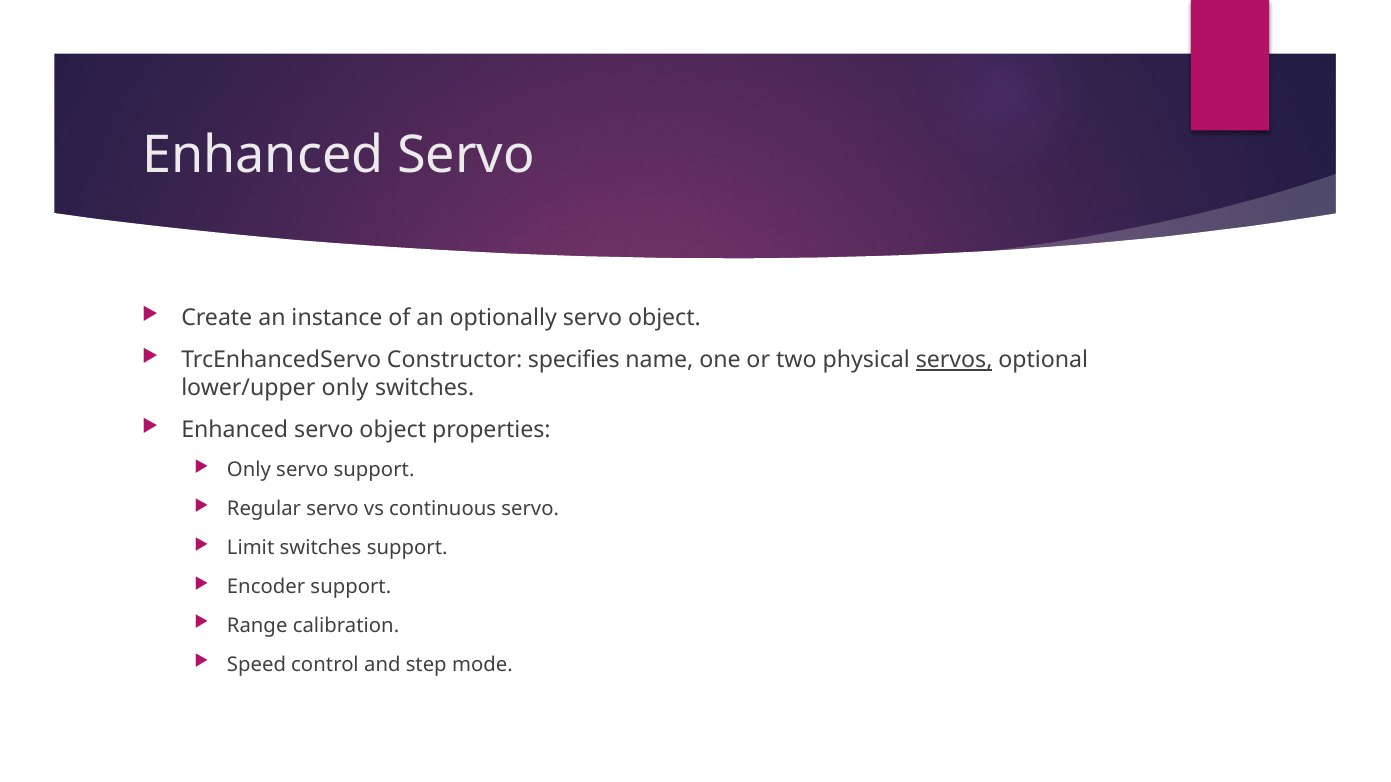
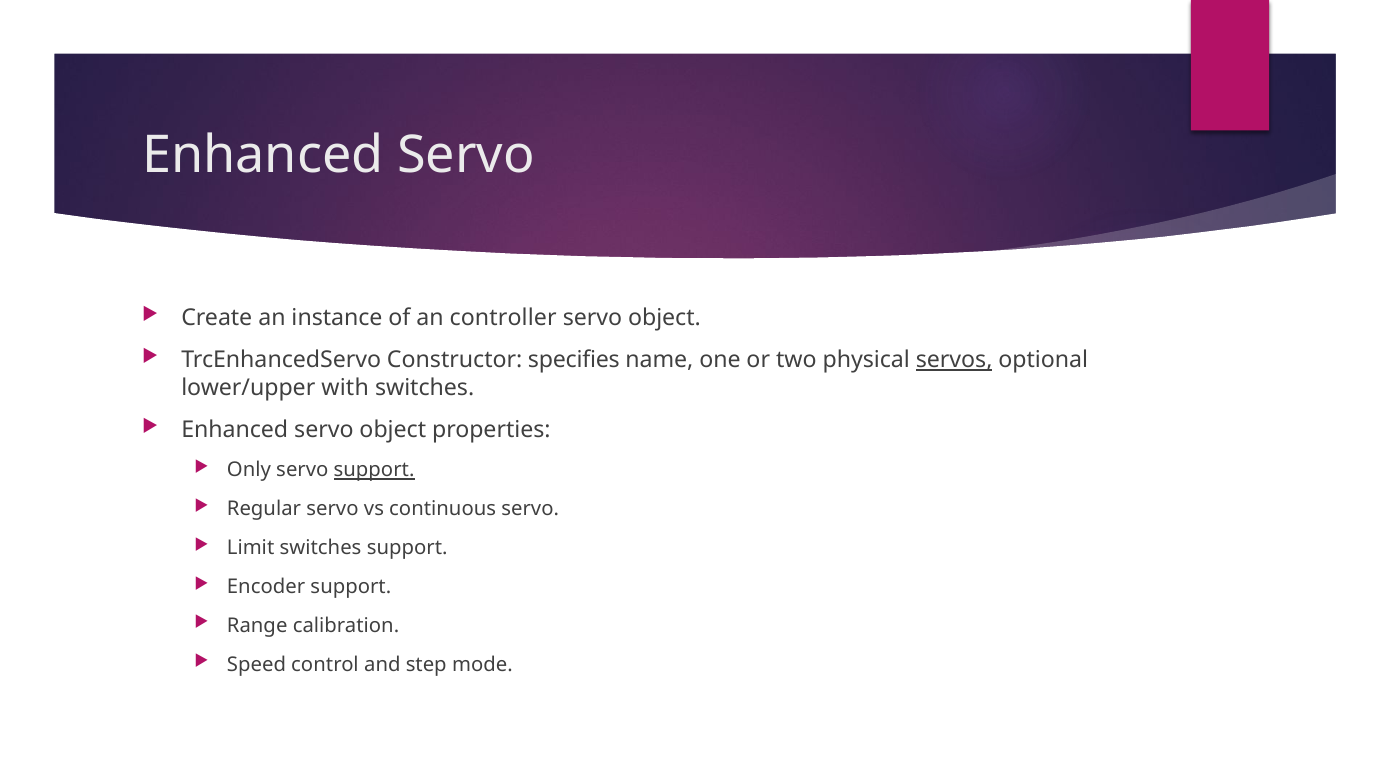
optionally: optionally -> controller (503, 318)
lower/upper only: only -> with (345, 388)
support underline: none -> present (374, 471)
